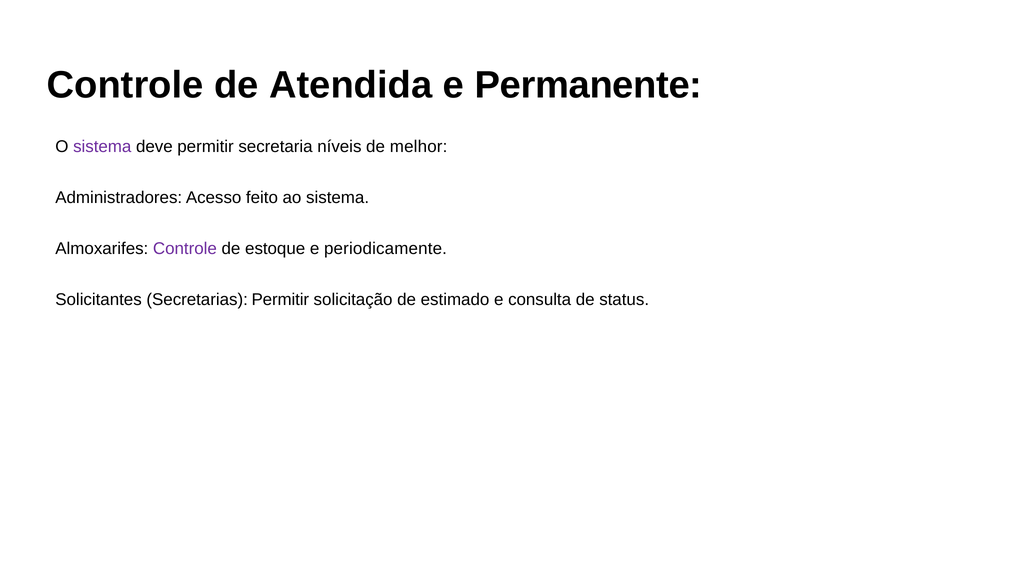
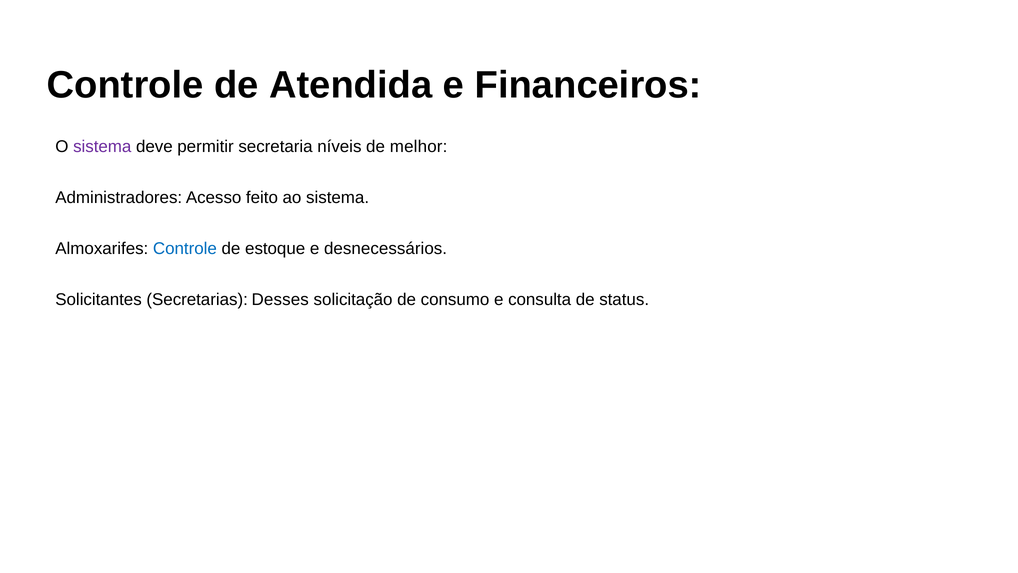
Permanente: Permanente -> Financeiros (588, 85)
Controle colour: purple -> blue (185, 248)
periodicamente: periodicamente -> desnecessários (386, 248)
Secretarias Permitir: Permitir -> Desses (280, 299)
estimado: estimado -> consumo (455, 299)
